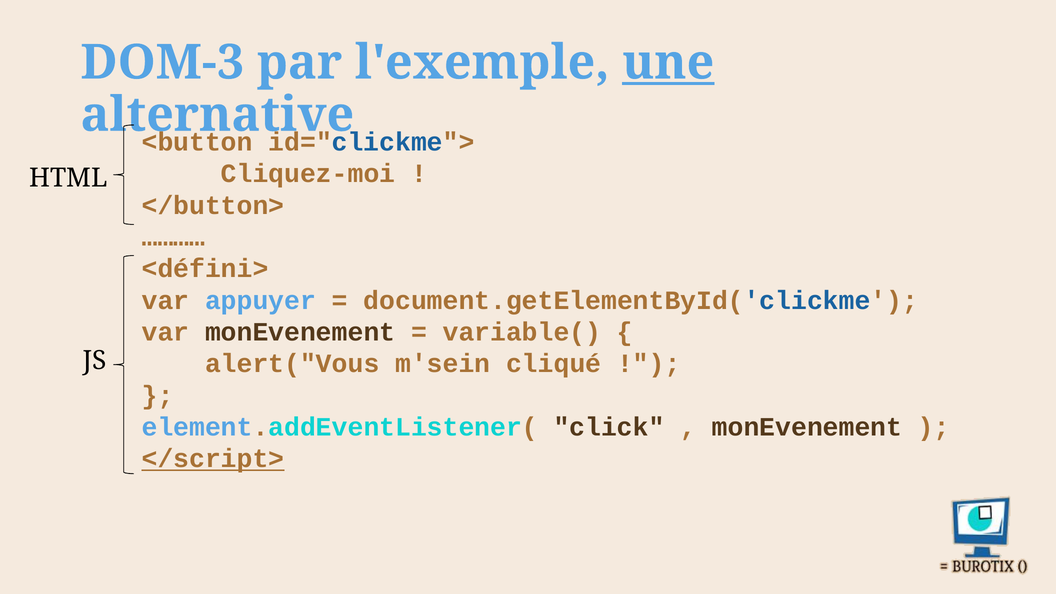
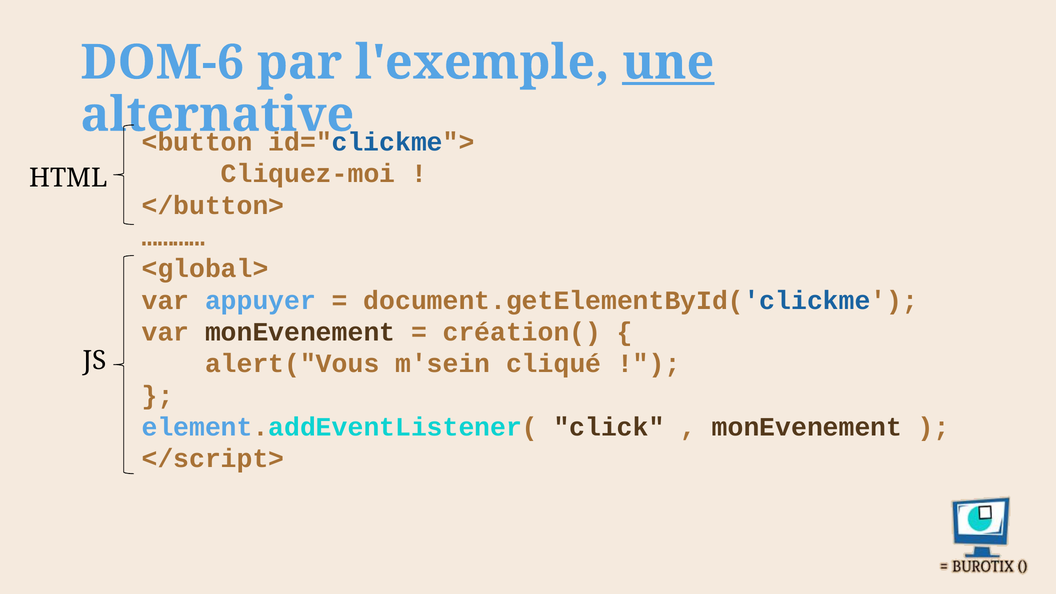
DOM-3: DOM-3 -> DOM-6 (162, 63)
<défini>: <défini> -> <global> (205, 269)
variable(: variable( -> création( (522, 332)
</script> underline: present -> none (213, 459)
